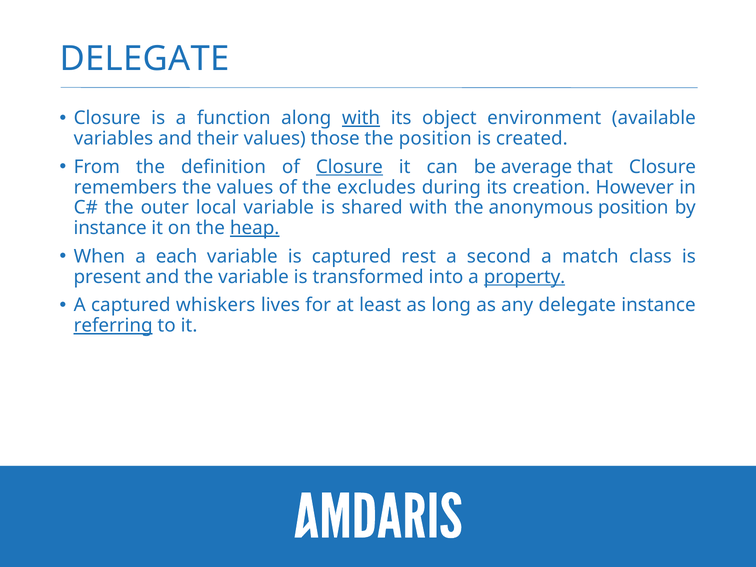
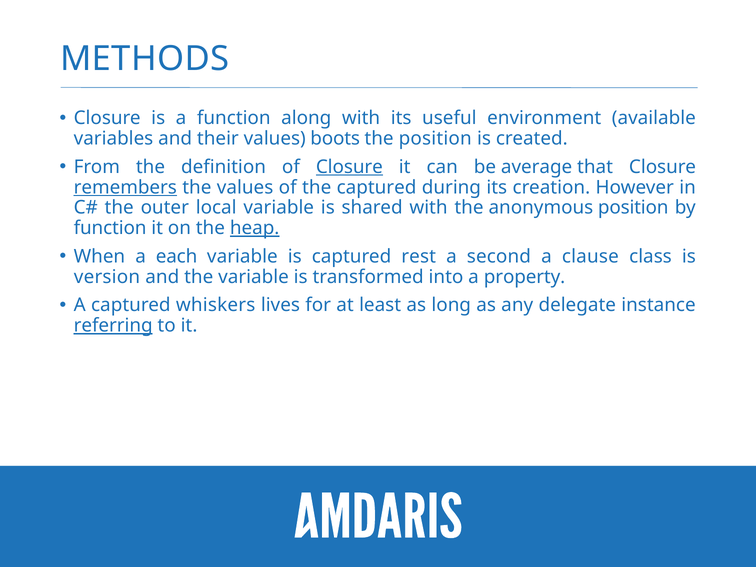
DELEGATE: DELEGATE -> METHODS (145, 59)
with underline: present -> none (361, 118)
object: object -> useful (449, 118)
those: those -> boots (335, 139)
remembers underline: none -> present (125, 187)
the excludes: excludes -> captured (377, 187)
instance: instance -> function (110, 228)
match: match -> clause (590, 256)
present: present -> version (107, 277)
property underline: present -> none (525, 277)
